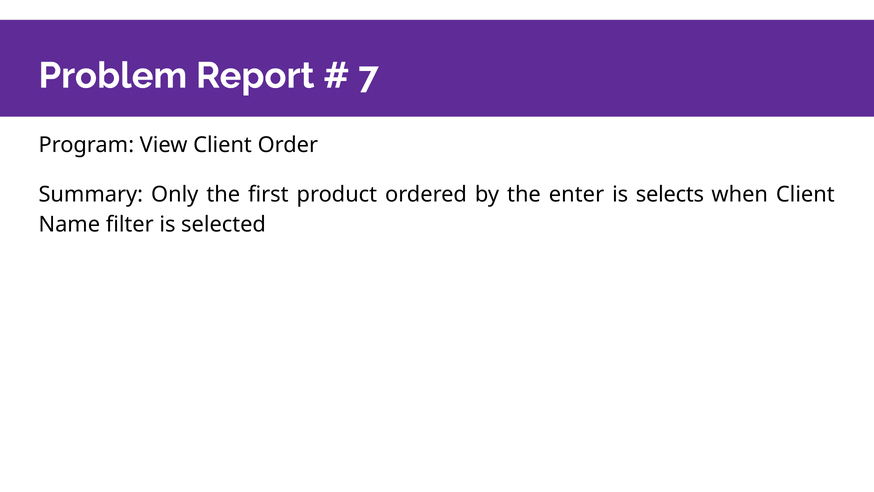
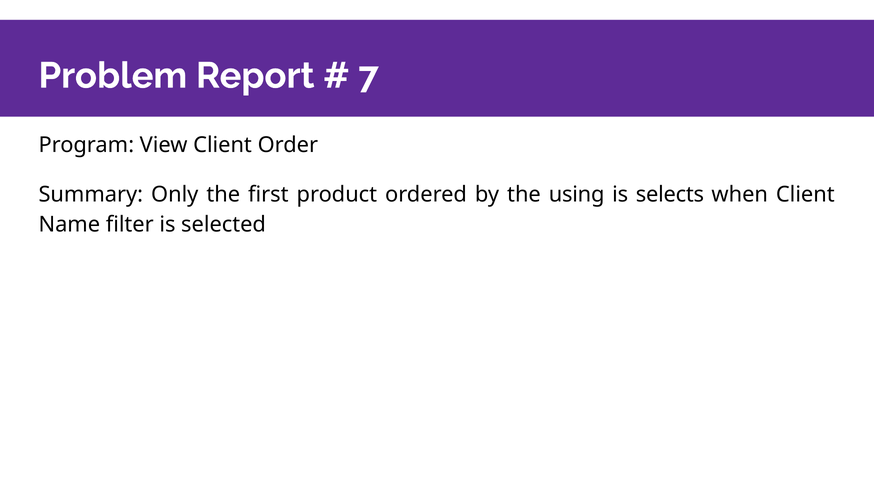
enter: enter -> using (577, 194)
